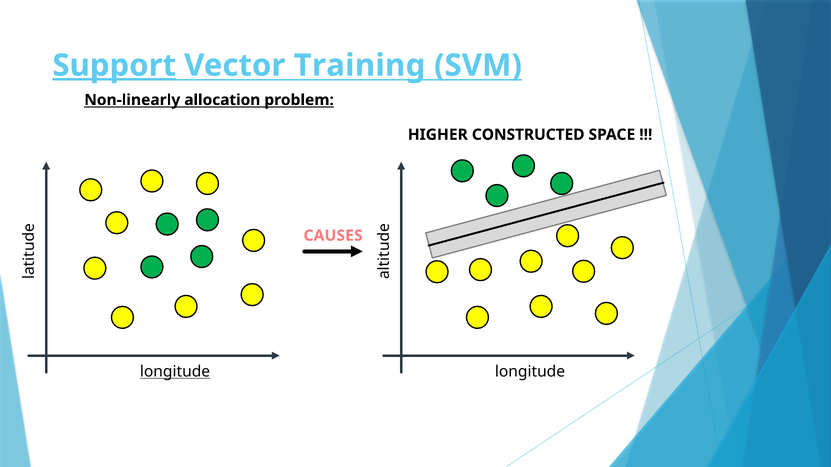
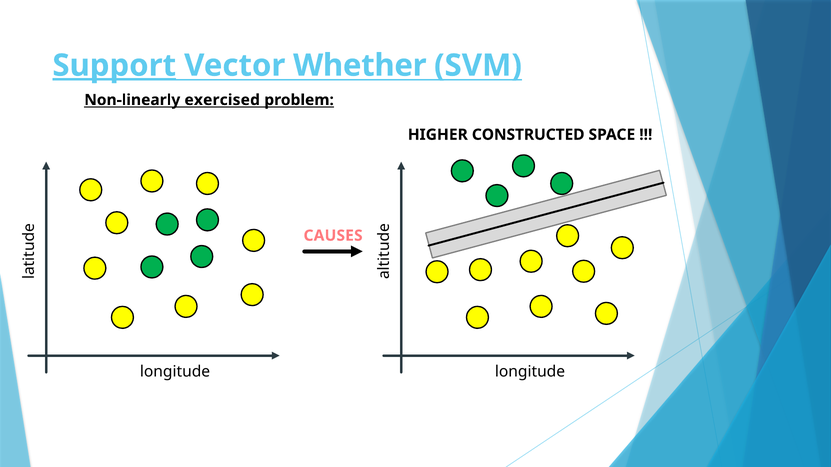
Training: Training -> Whether (360, 66)
allocation: allocation -> exercised (222, 100)
longitude underline: present -> none (175, 372)
